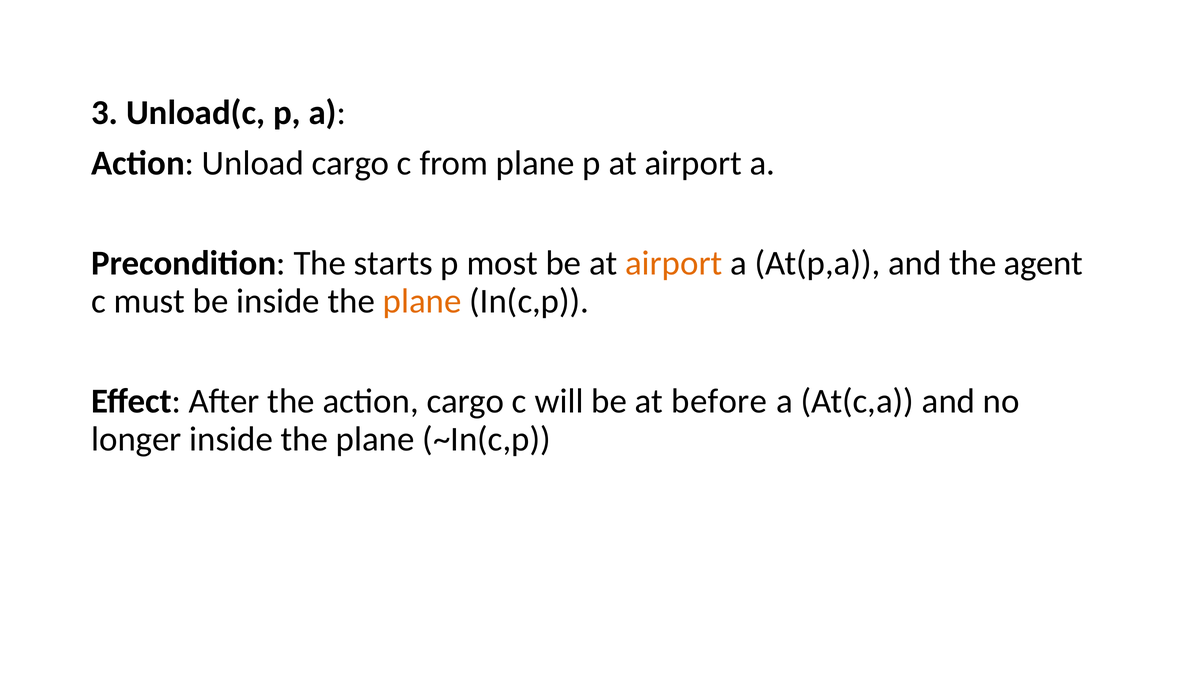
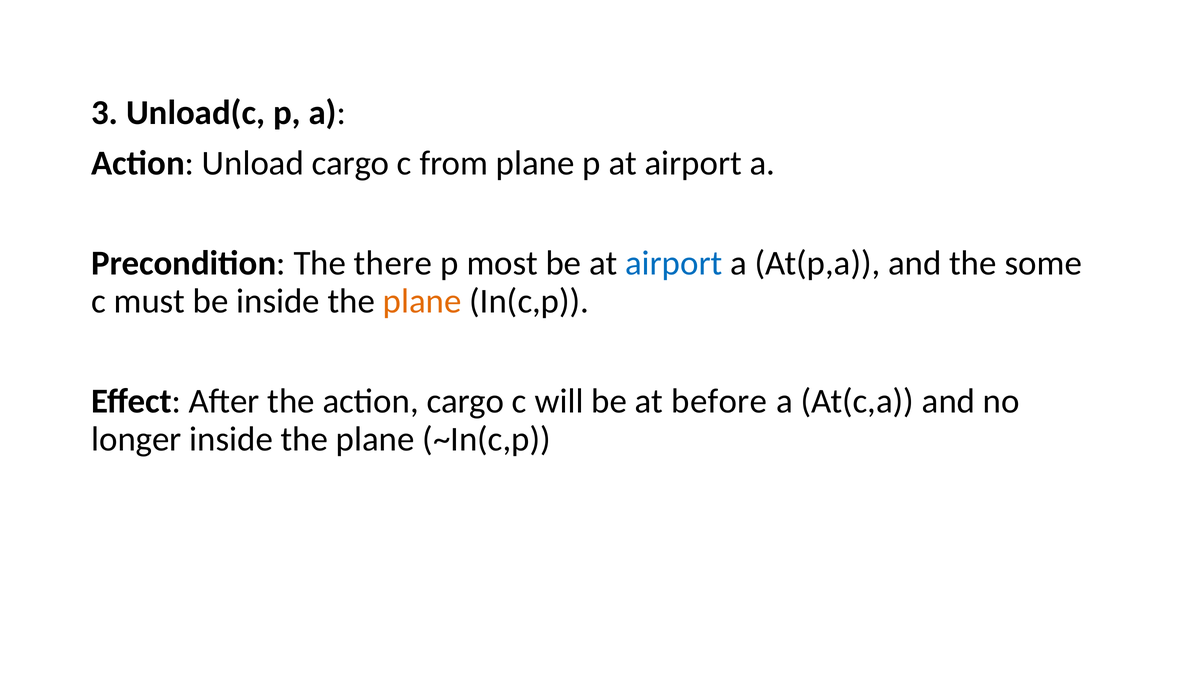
starts: starts -> there (393, 263)
airport colour: orange -> blue (674, 263)
agent: agent -> some (1043, 263)
